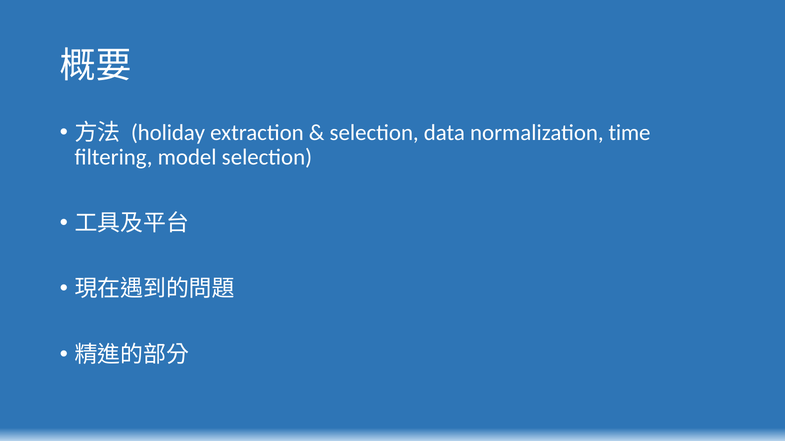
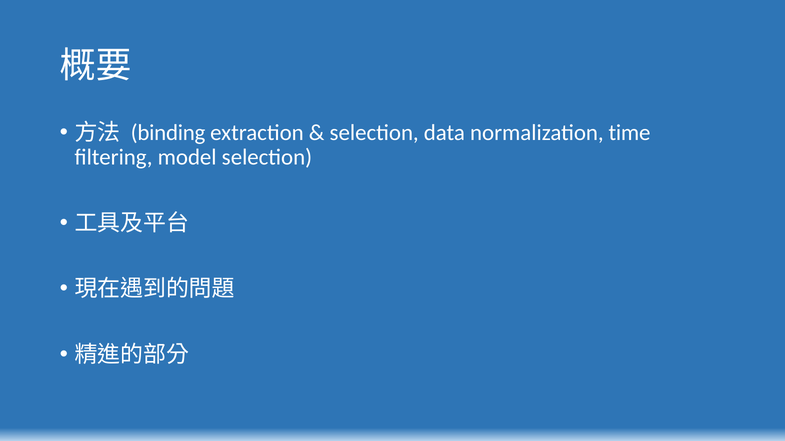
holiday: holiday -> binding (168, 133)
